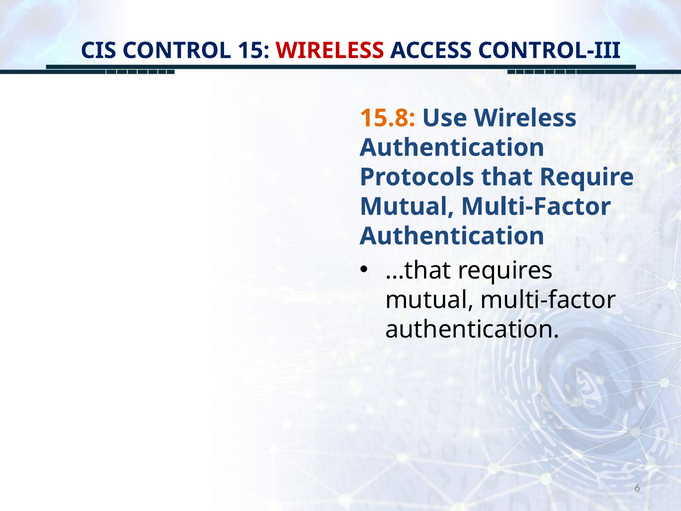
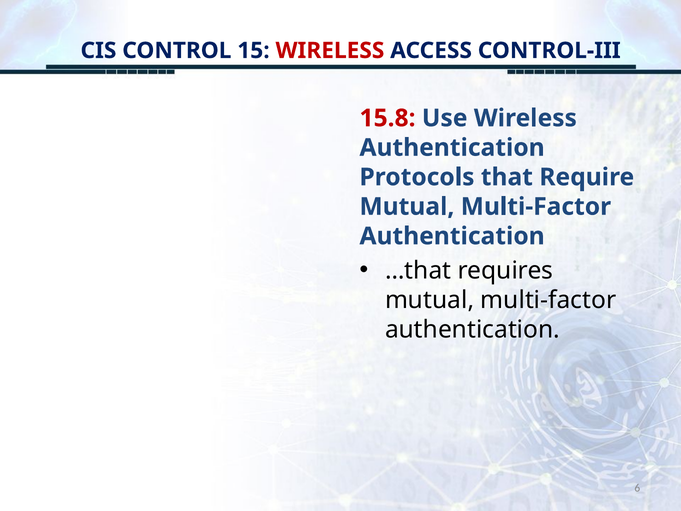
15.8 colour: orange -> red (388, 118)
